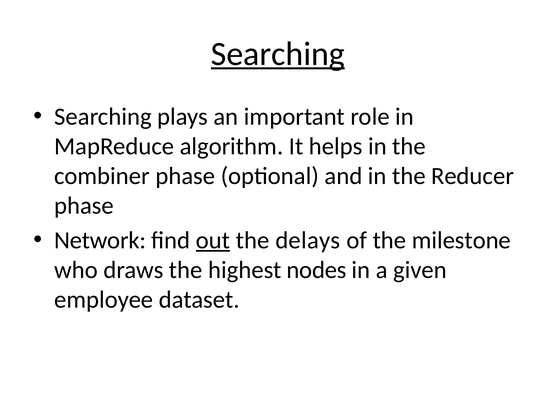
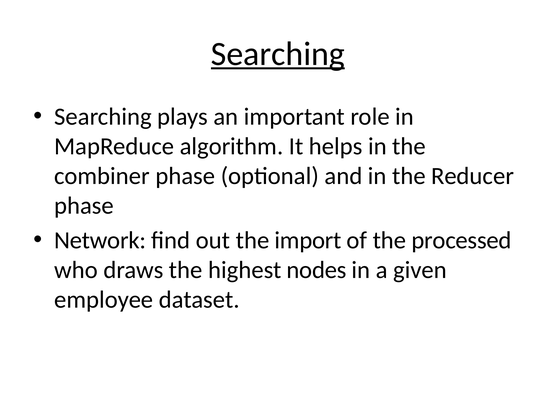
out underline: present -> none (213, 240)
delays: delays -> import (308, 240)
milestone: milestone -> processed (461, 240)
